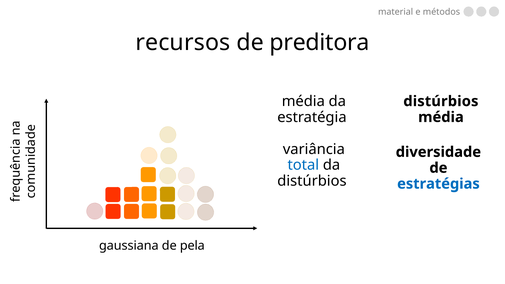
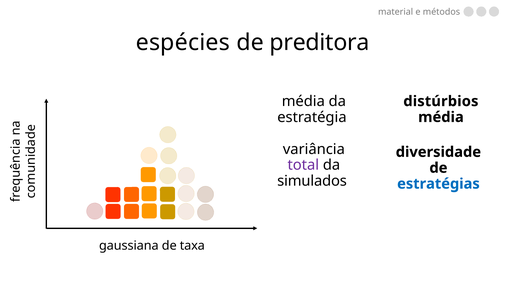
recursos: recursos -> espécies (183, 42)
total colour: blue -> purple (303, 165)
distúrbios: distúrbios -> simulados (312, 181)
pela: pela -> taxa (192, 246)
